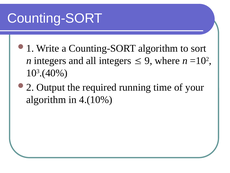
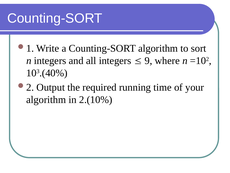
4.(10%: 4.(10% -> 2.(10% (96, 99)
